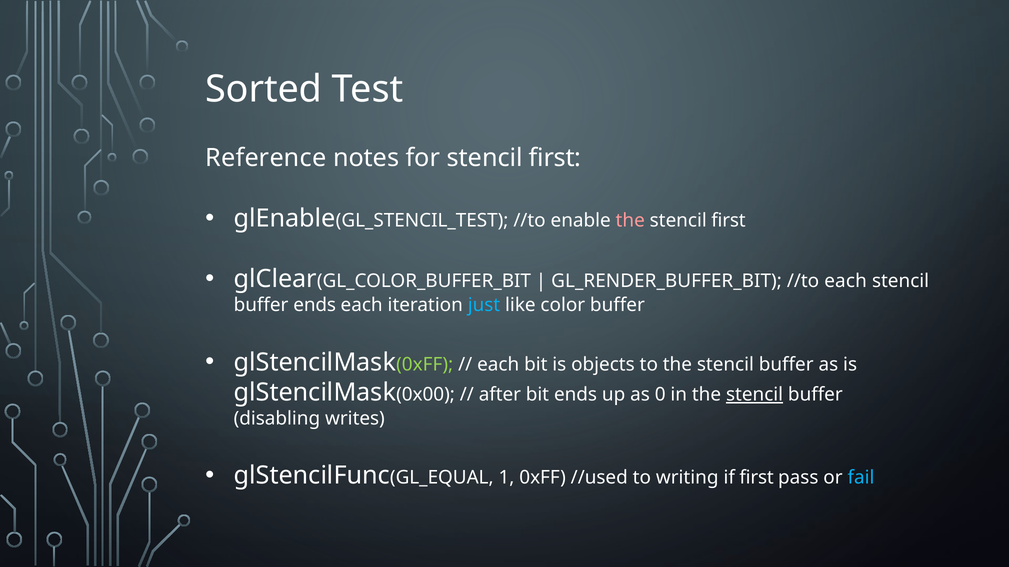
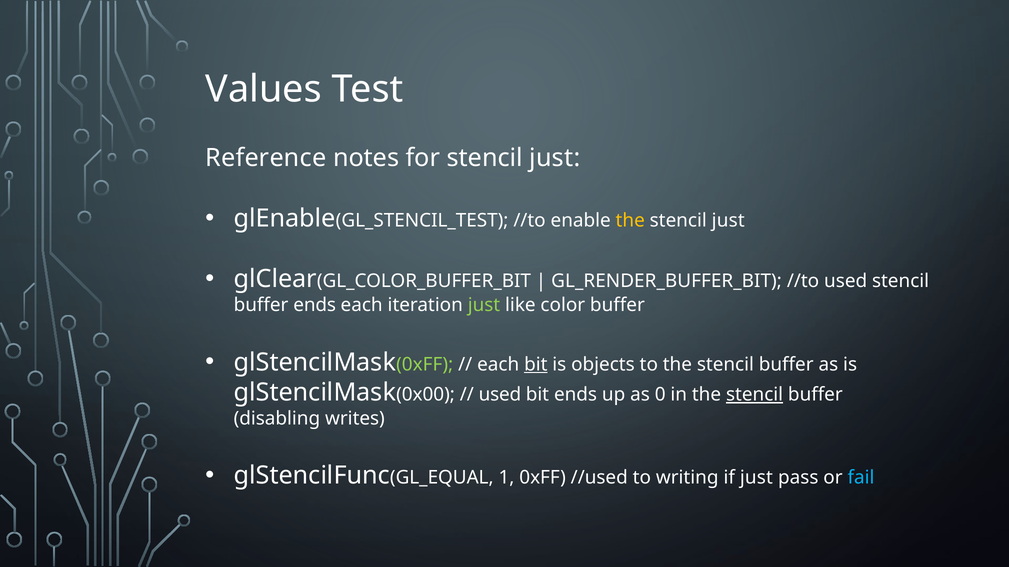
Sorted: Sorted -> Values (264, 89)
for stencil first: first -> just (555, 158)
the colour: pink -> yellow (630, 221)
first: first -> just (728, 221)
//to each: each -> used (846, 281)
just colour: light blue -> light green (484, 305)
bit underline: none -> present (536, 365)
after: after -> used (500, 395)
if first: first -> just (756, 478)
